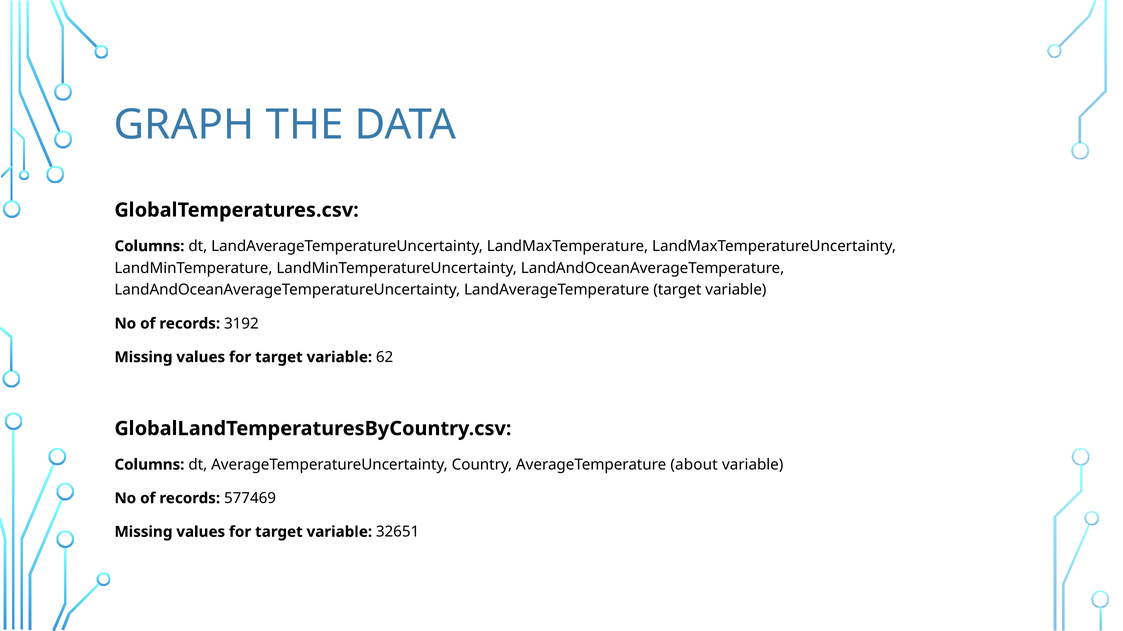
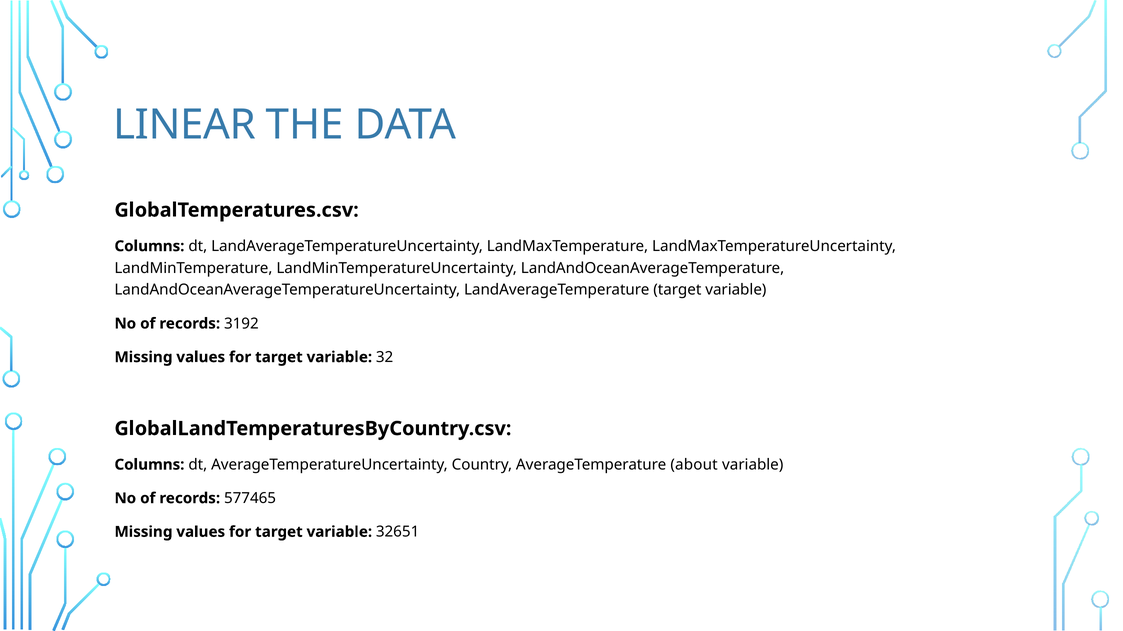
GRAPH: GRAPH -> LINEAR (184, 125)
62: 62 -> 32 (385, 358)
577469: 577469 -> 577465 (250, 499)
